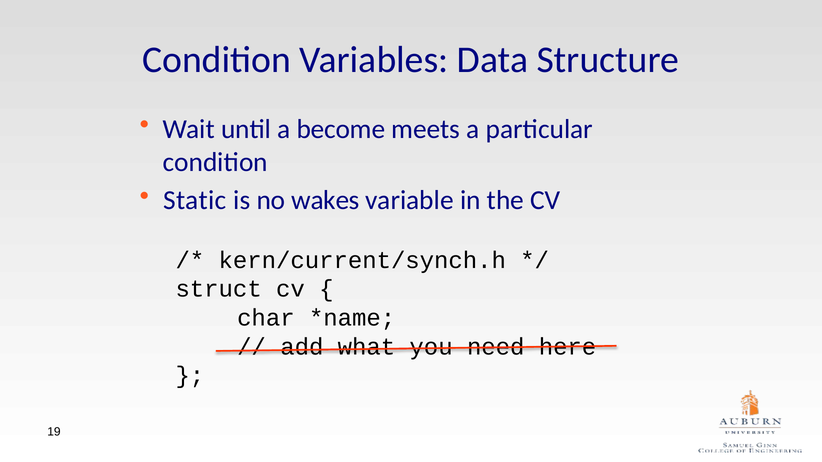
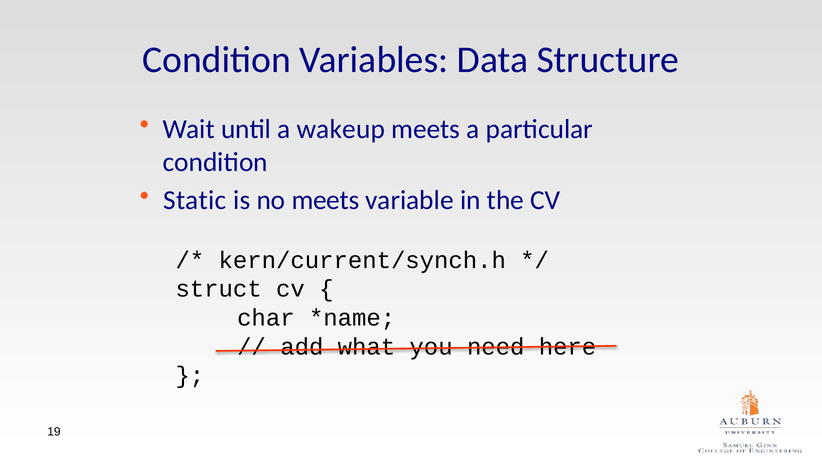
become: become -> wakeup (341, 129)
no wakes: wakes -> meets (325, 201)
